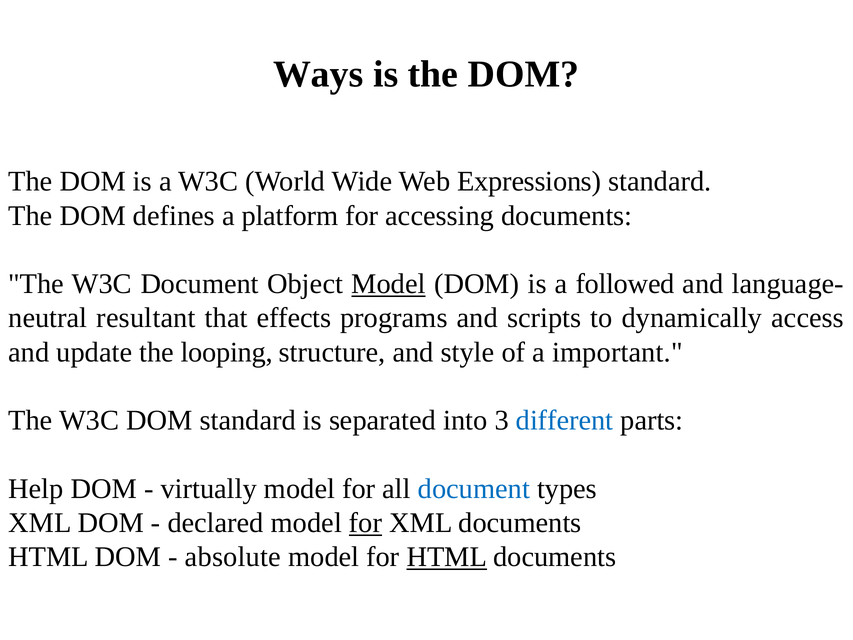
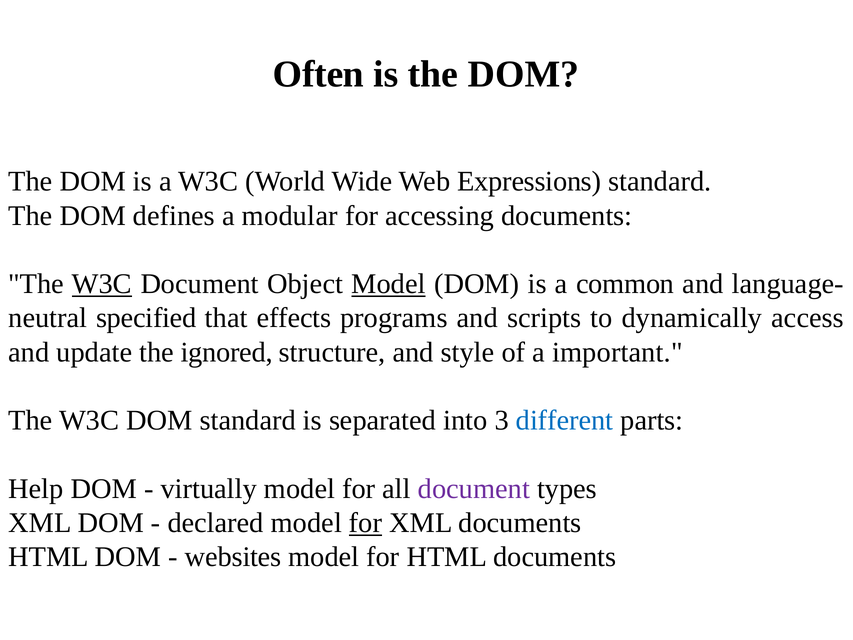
Ways: Ways -> Often (319, 74)
platform: platform -> modular (290, 216)
W3C underline: none -> present (102, 284)
followed: followed -> common (625, 284)
resultant: resultant -> specified (146, 318)
looping: looping -> ignored (227, 352)
document colour: blue -> purple (474, 489)
absolute: absolute -> websites (233, 557)
HTML underline: present -> none (447, 557)
